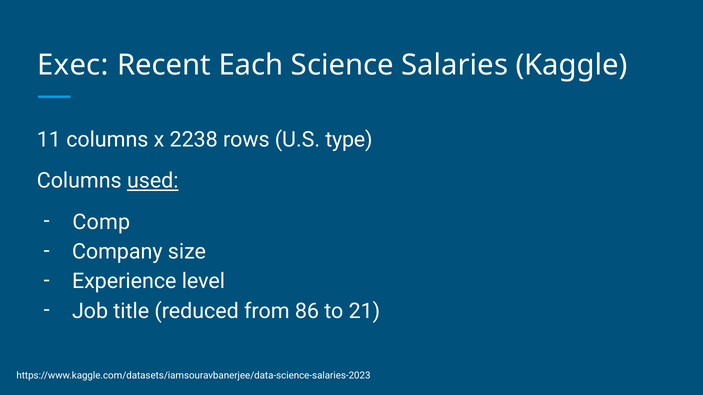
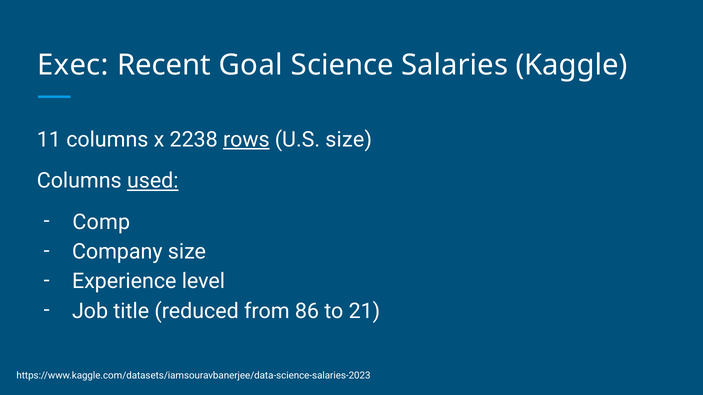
Each: Each -> Goal (251, 65)
rows underline: none -> present (246, 140)
U.S type: type -> size (349, 140)
